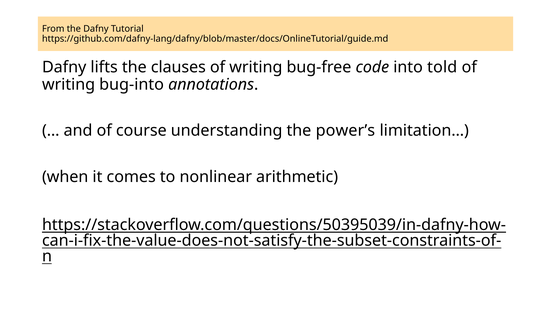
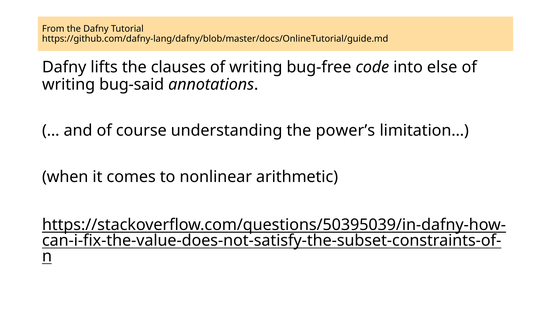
told: told -> else (442, 67)
bug-into: bug-into -> bug-said (132, 84)
